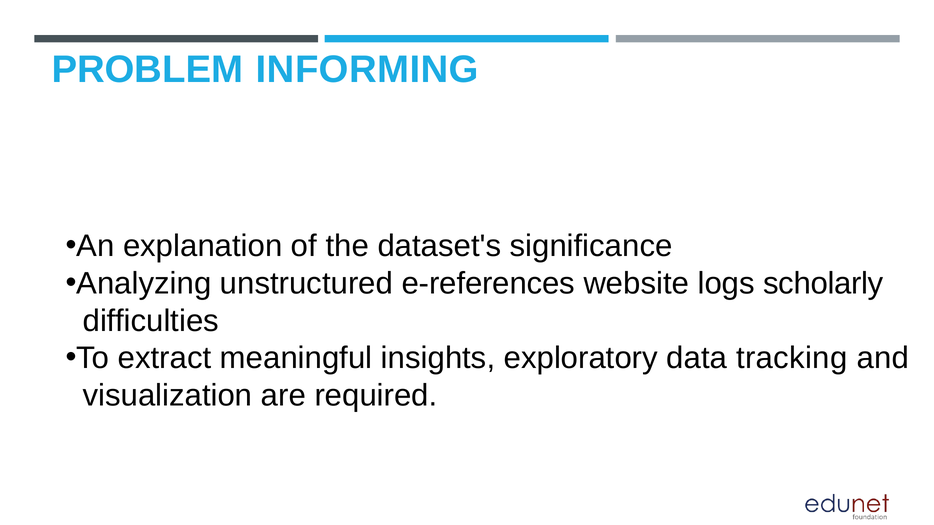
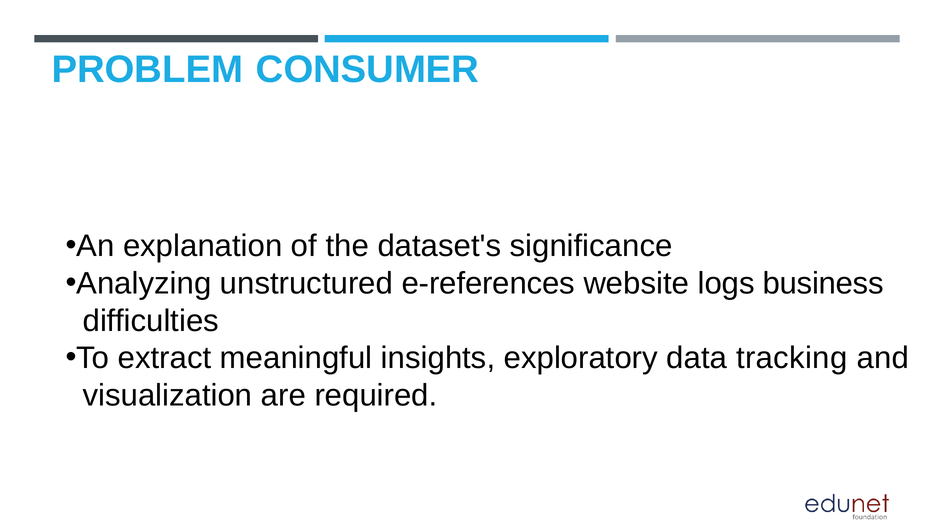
INFORMING: INFORMING -> CONSUMER (368, 70)
scholarly: scholarly -> business (823, 284)
